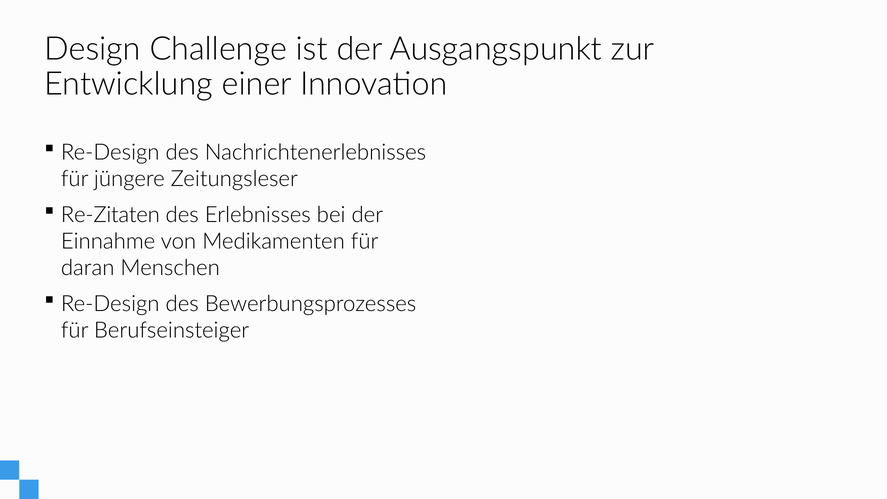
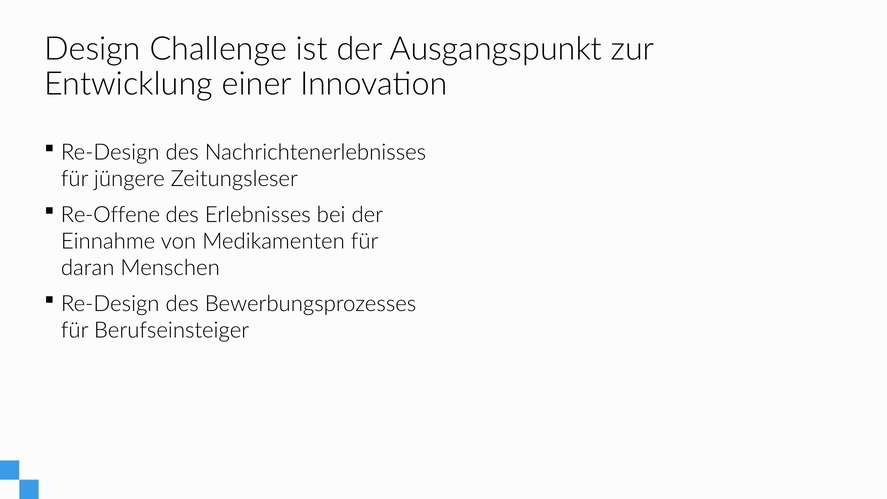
Re-Zitaten: Re-Zitaten -> Re-Offene (110, 215)
